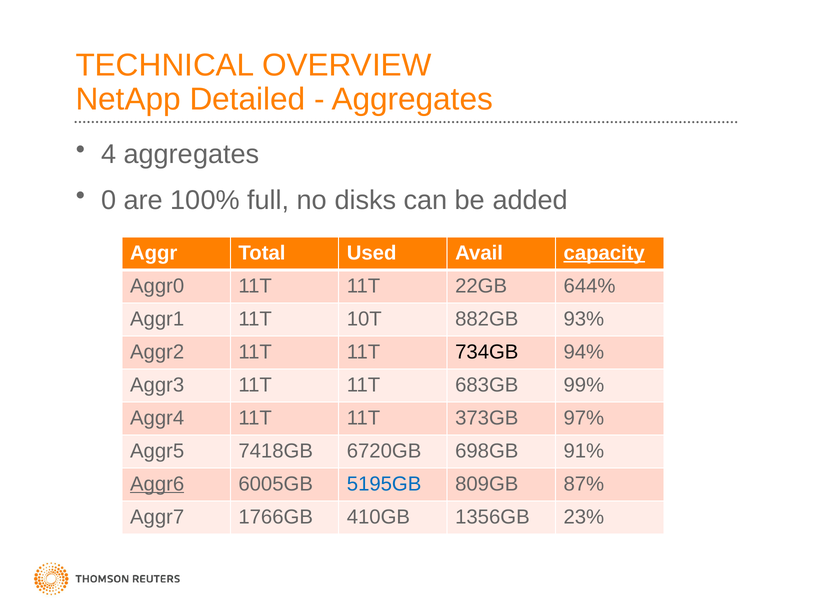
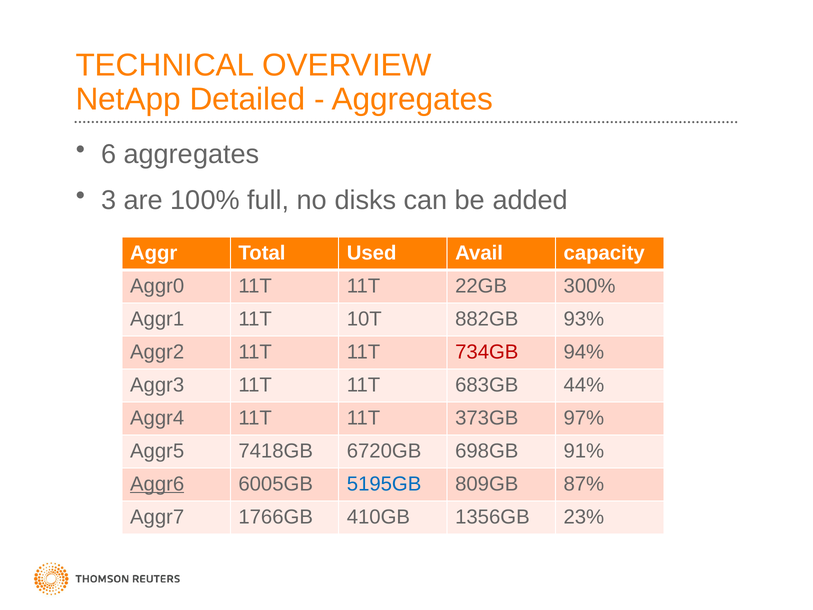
4: 4 -> 6 (109, 154)
0: 0 -> 3 (109, 200)
capacity underline: present -> none (604, 253)
644%: 644% -> 300% (590, 286)
734GB colour: black -> red (487, 352)
99%: 99% -> 44% (584, 385)
